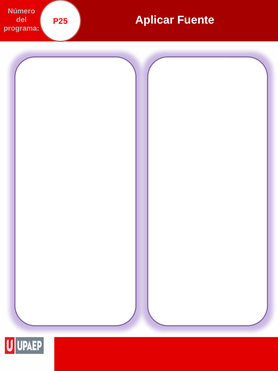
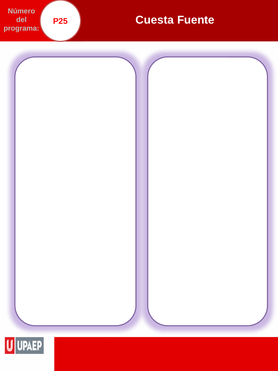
Aplicar: Aplicar -> Cuesta (155, 20)
